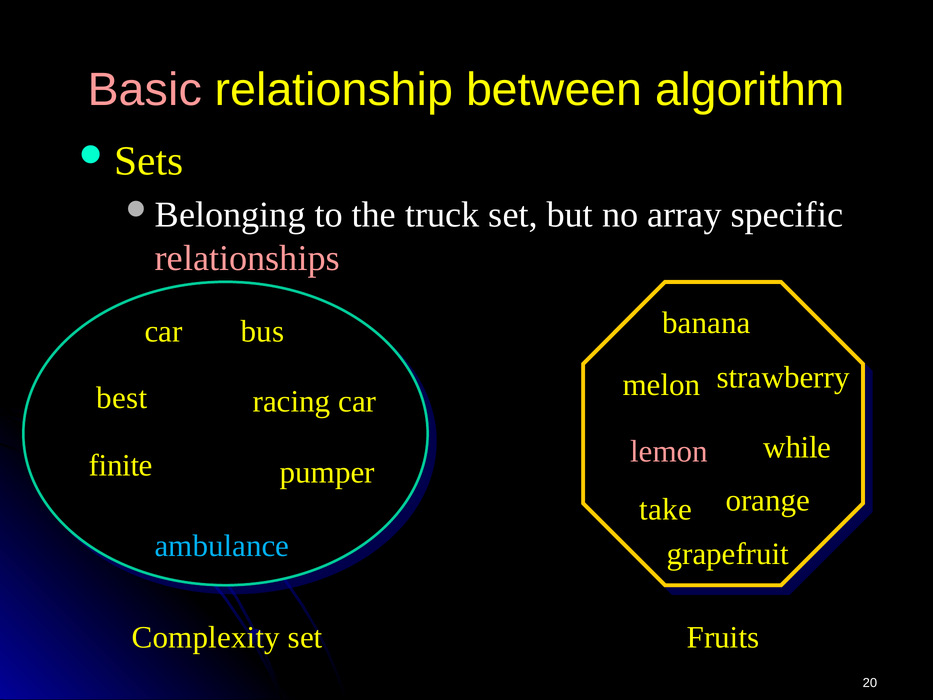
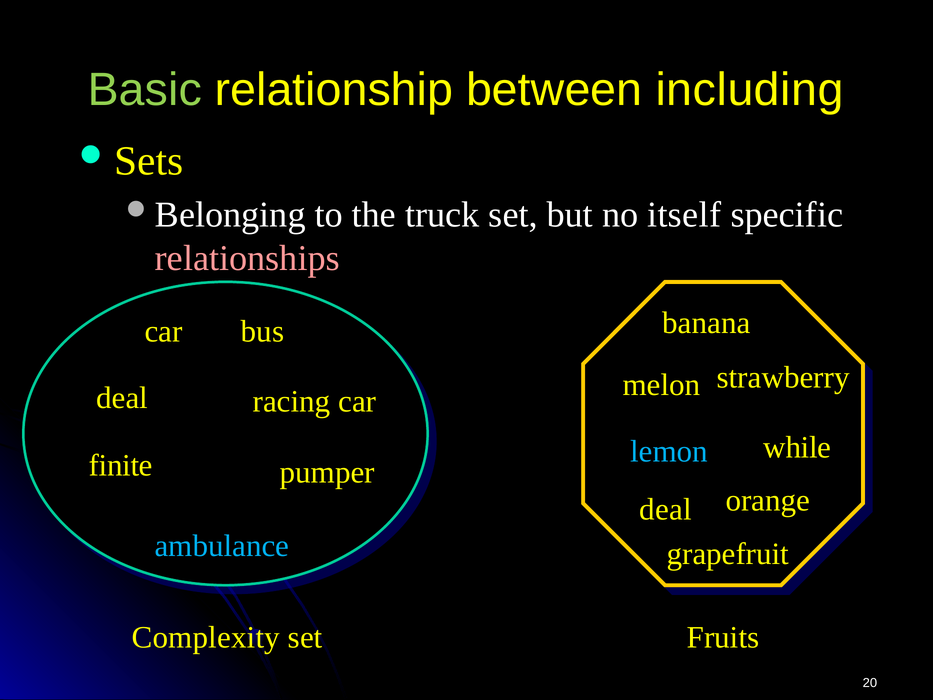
Basic colour: pink -> light green (145, 90)
algorithm: algorithm -> including (750, 90)
array: array -> itself (684, 215)
best: best -> deal (122, 398)
lemon colour: pink -> light blue (669, 451)
take: take -> deal (666, 509)
